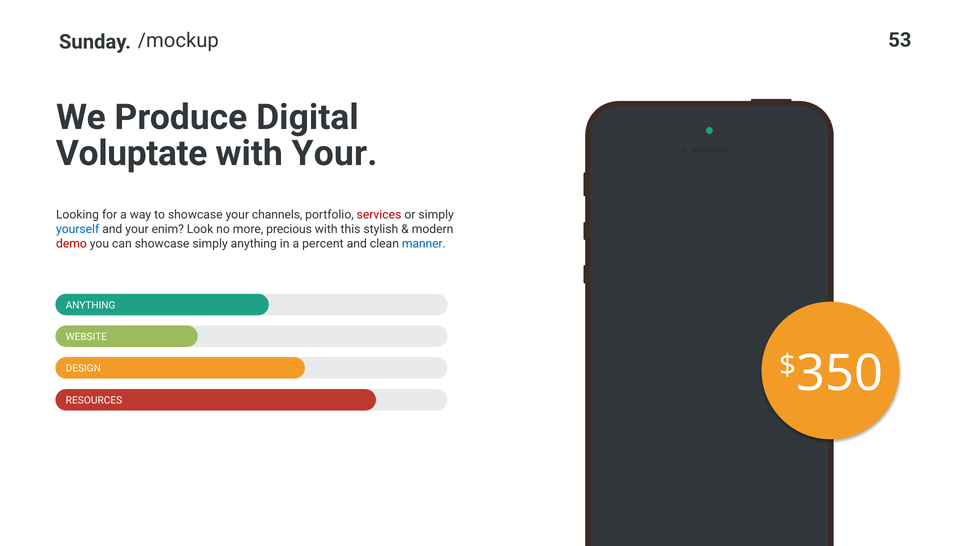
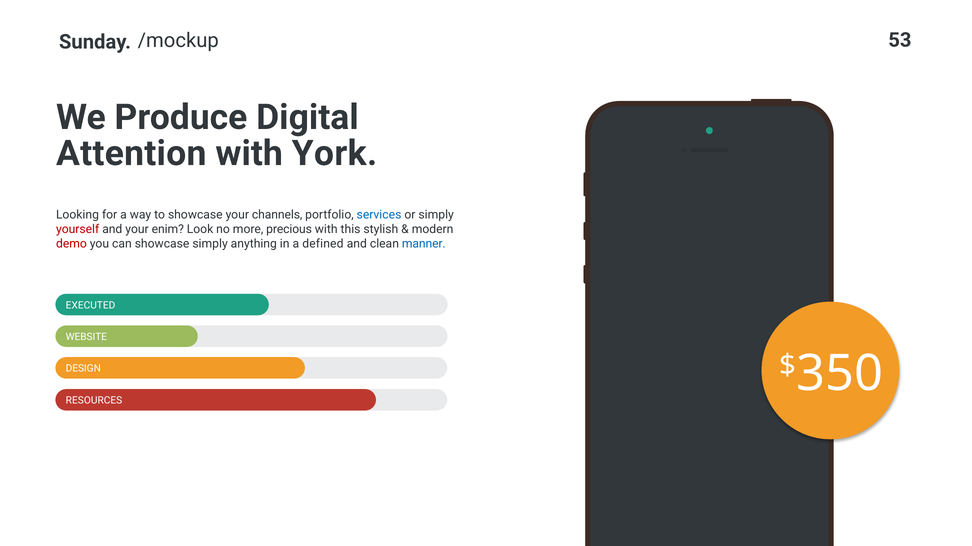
Voluptate: Voluptate -> Attention (131, 154)
with Your: Your -> York (334, 154)
services colour: red -> blue (379, 215)
yourself colour: blue -> red (78, 229)
percent: percent -> defined (323, 244)
ANYTHING: ANYTHING -> EXECUTED (91, 306)
